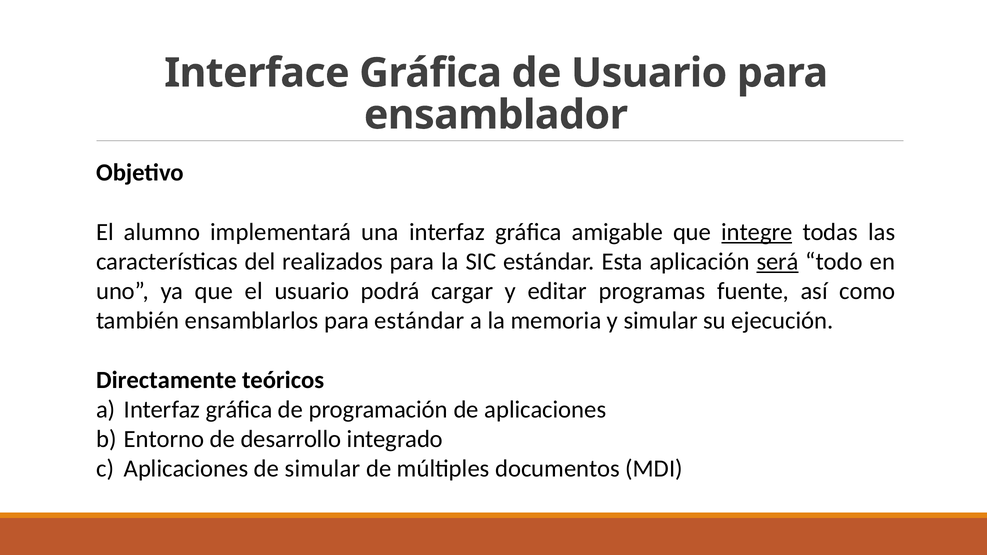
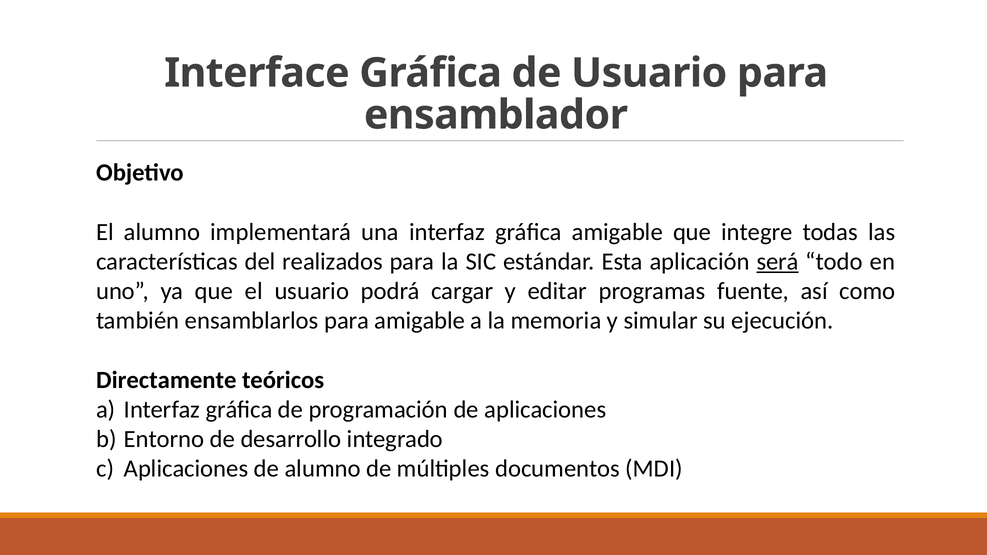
integre underline: present -> none (757, 232)
para estándar: estándar -> amigable (420, 321)
de simular: simular -> alumno (323, 469)
